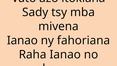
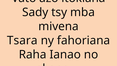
Ianao: Ianao -> Tsara (22, 40)
